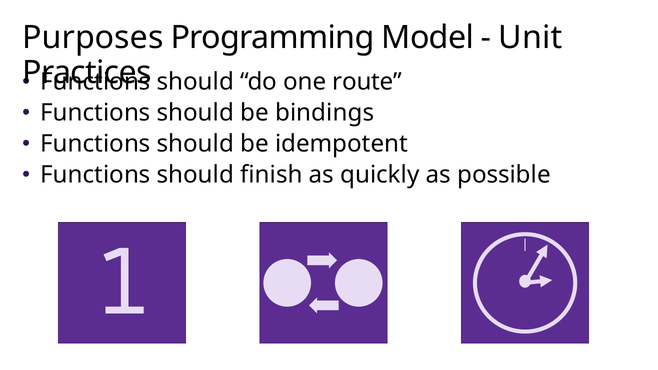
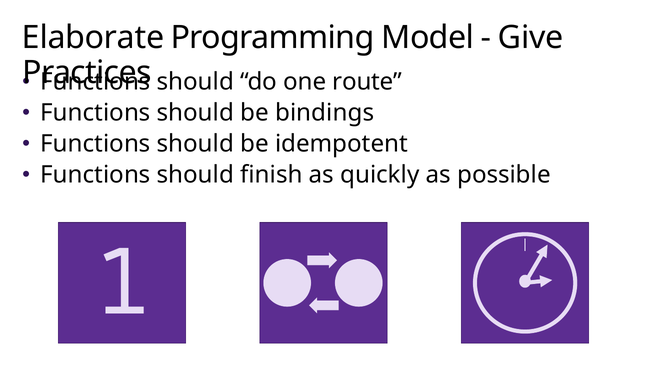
Purposes: Purposes -> Elaborate (93, 38)
Unit: Unit -> Give (531, 38)
